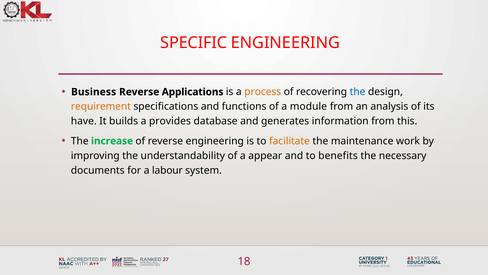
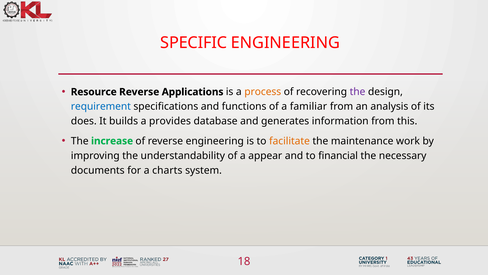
Business: Business -> Resource (94, 92)
the colour: blue -> purple (358, 92)
requirement colour: orange -> blue (101, 106)
module: module -> familiar (308, 106)
have: have -> does (84, 121)
benefits: benefits -> financial (338, 155)
labour: labour -> charts (167, 170)
